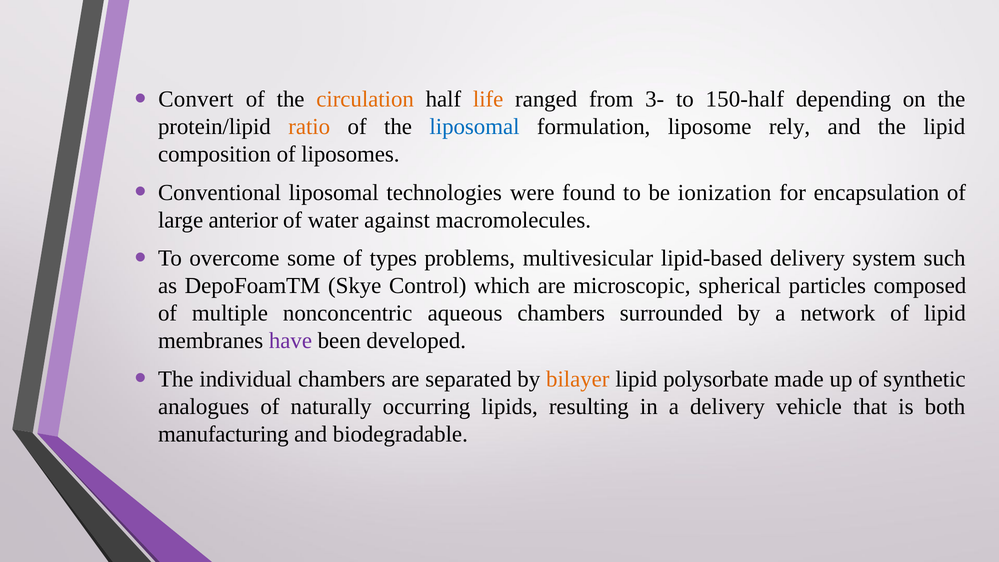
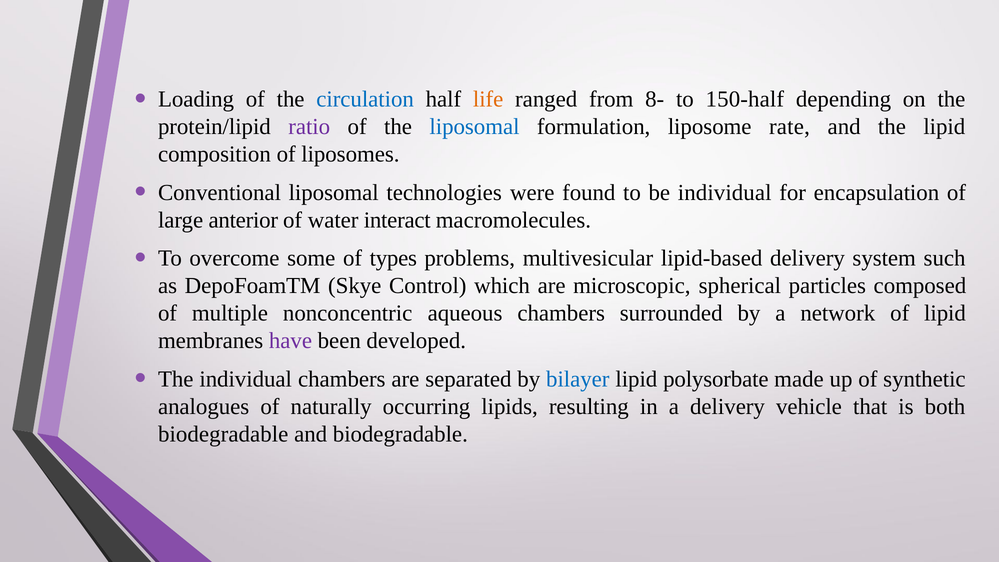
Convert: Convert -> Loading (196, 99)
circulation colour: orange -> blue (365, 99)
3-: 3- -> 8- (655, 99)
ratio colour: orange -> purple (309, 127)
rely: rely -> rate (789, 127)
be ionization: ionization -> individual (725, 193)
against: against -> interact (397, 220)
bilayer colour: orange -> blue (578, 379)
manufacturing: manufacturing -> biodegradable (223, 434)
